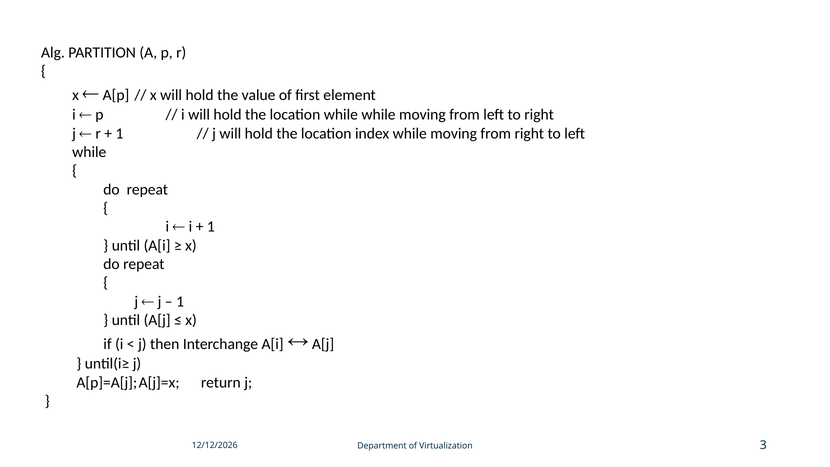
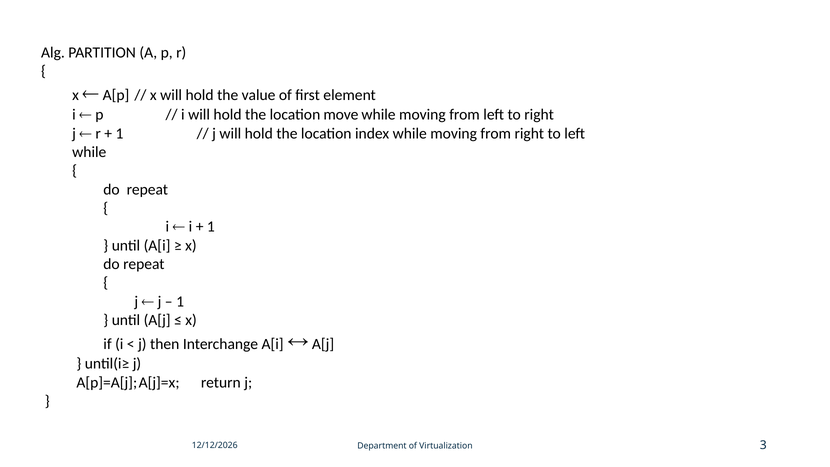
location while: while -> move (341, 115)
